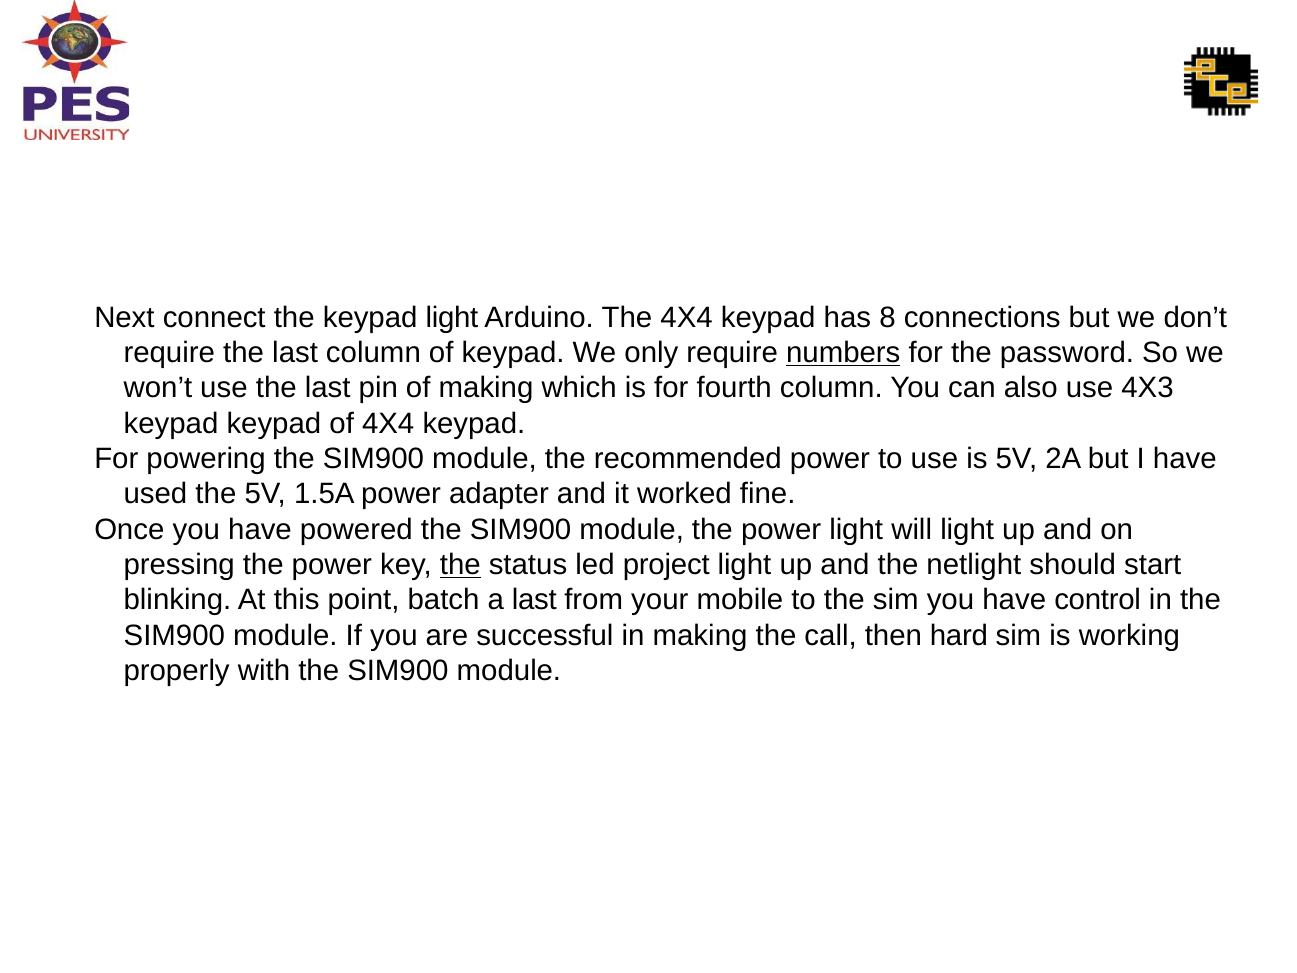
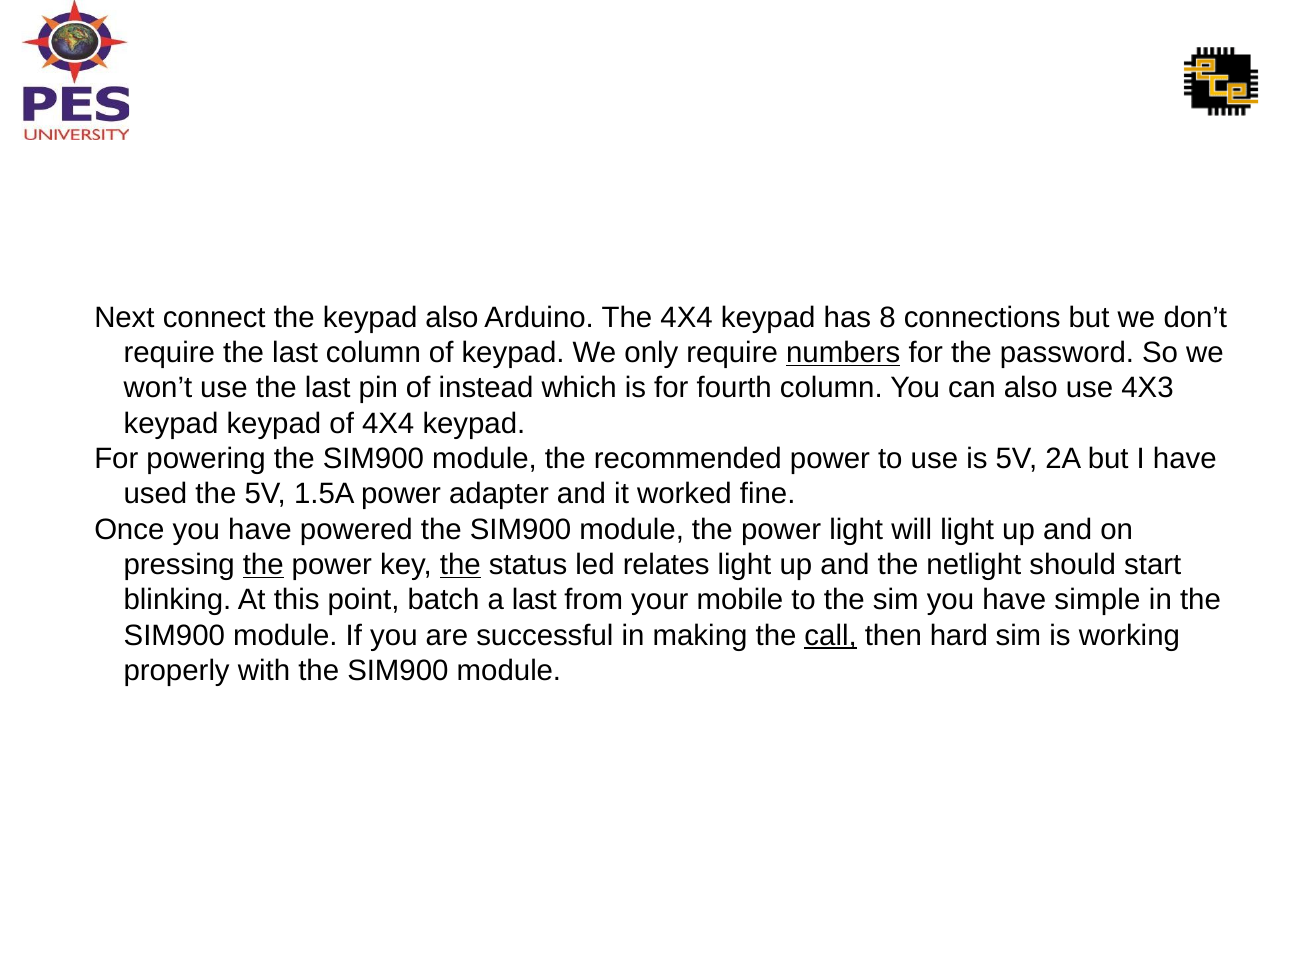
keypad light: light -> also (452, 318)
of making: making -> instead (486, 388)
the underline: none -> present (263, 565)
project: project -> relates (666, 565)
control: control -> simple (1097, 600)
call underline: none -> present (831, 635)
